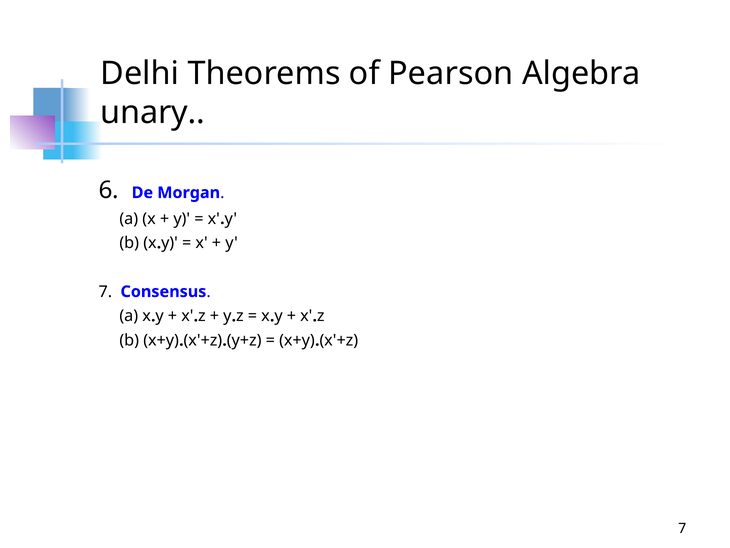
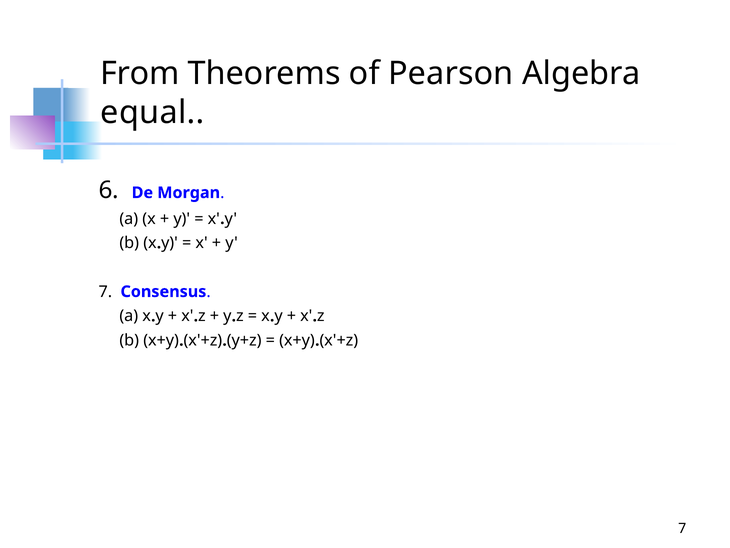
Delhi: Delhi -> From (140, 74)
unary: unary -> equal (152, 113)
